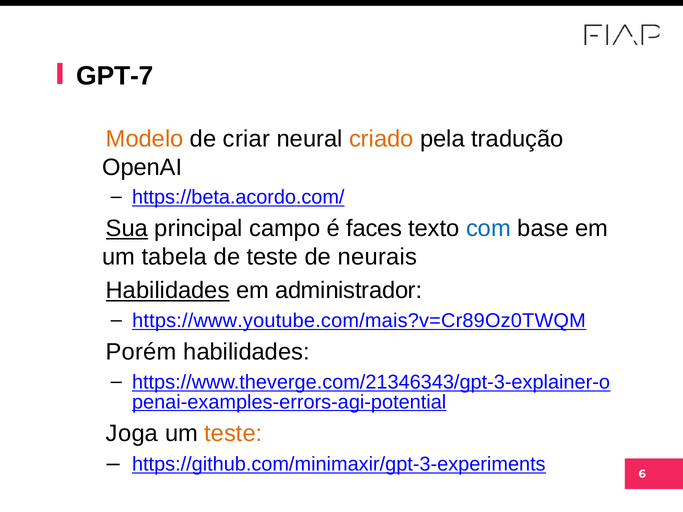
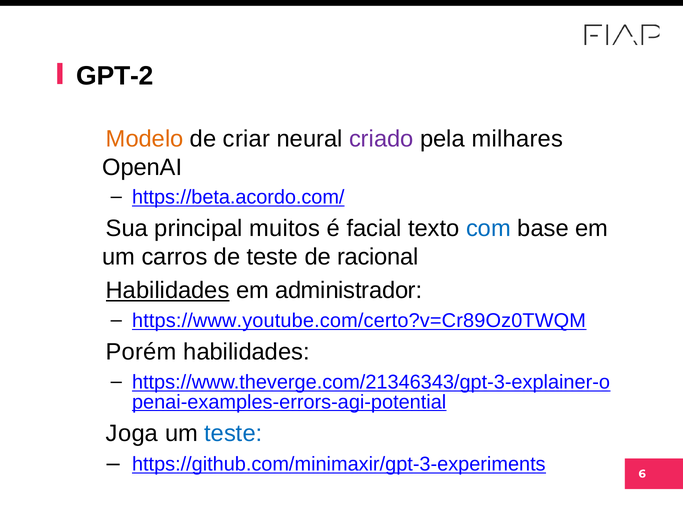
GPT-7: GPT-7 -> GPT-2 (115, 76)
criado colour: orange -> purple (381, 139)
tradução: tradução -> milhares (517, 139)
Sua underline: present -> none (127, 229)
campo: campo -> muitos (285, 229)
faces: faces -> facial (374, 229)
tabela: tabela -> carros (174, 257)
neurais: neurais -> racional (378, 257)
https://www.youtube.com/mais?v=Cr89Oz0TWQM: https://www.youtube.com/mais?v=Cr89Oz0TWQM -> https://www.youtube.com/certo?v=Cr89Oz0TWQM (359, 321)
teste colour: orange -> blue (233, 434)
